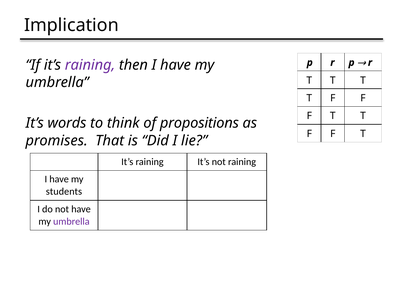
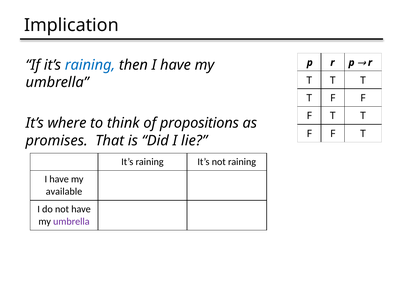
raining colour: purple -> blue (90, 65)
words: words -> where (67, 123)
students: students -> available (64, 191)
